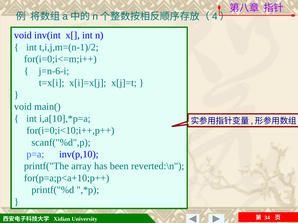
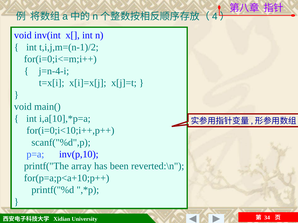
j=n-6-i: j=n-6-i -> j=n-4-i (54, 71)
